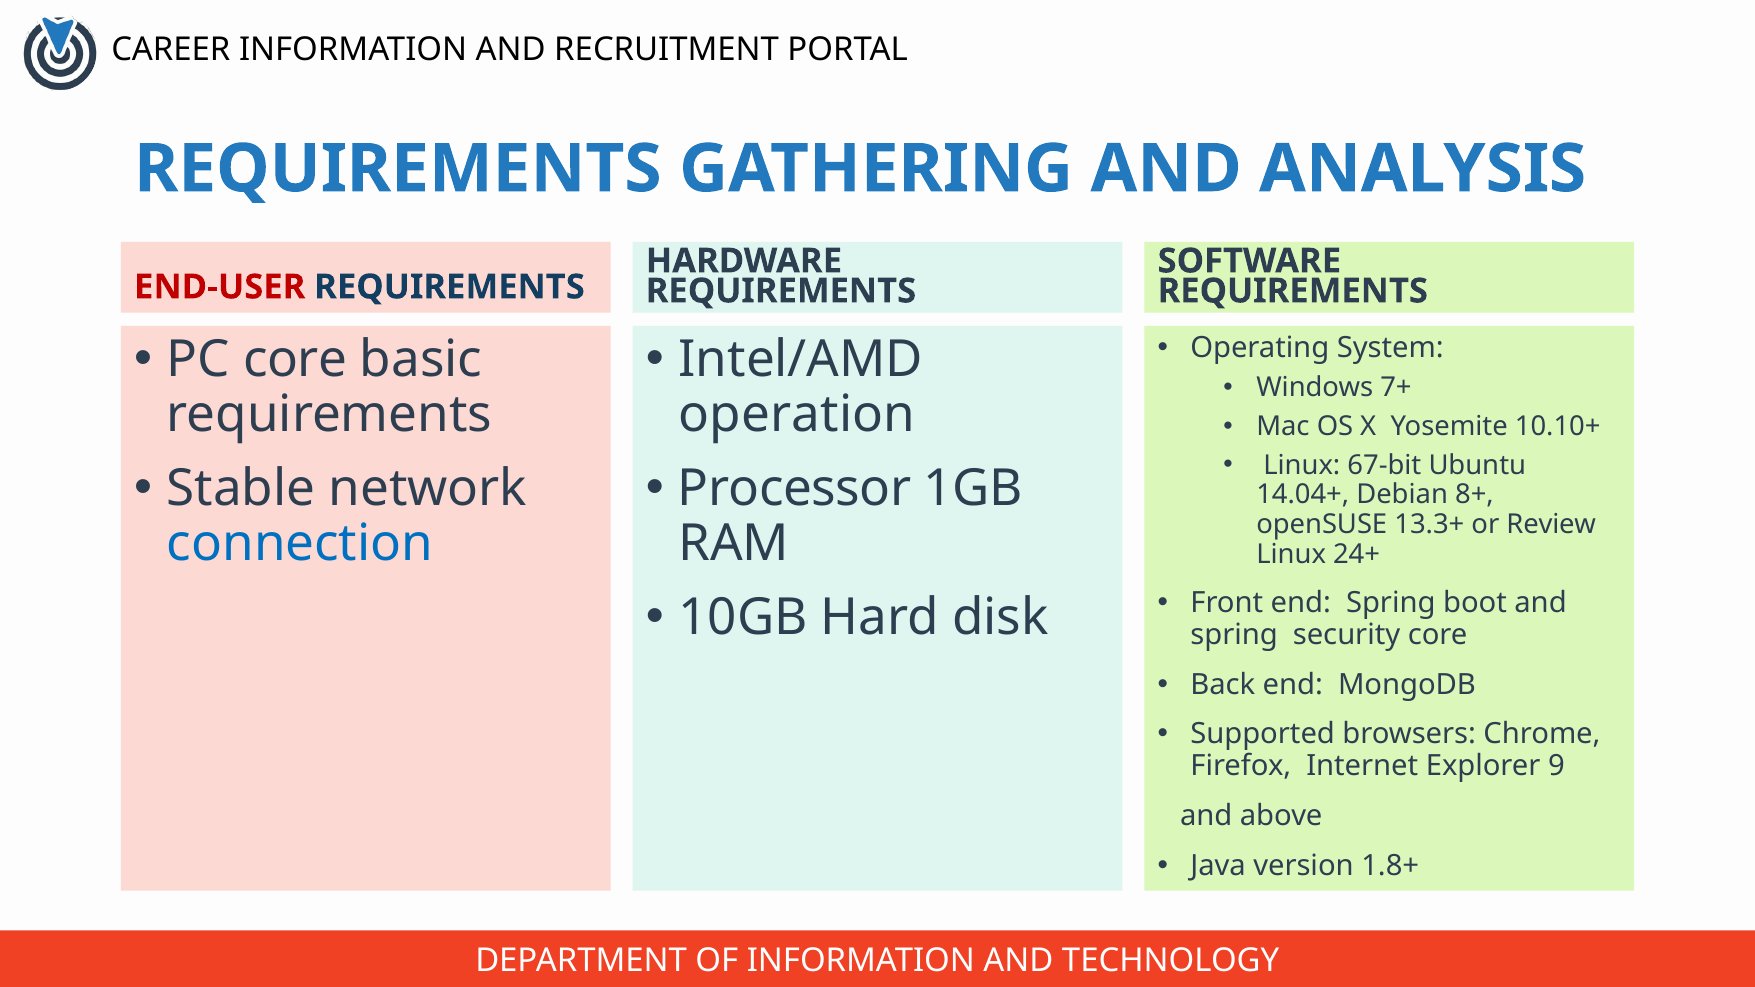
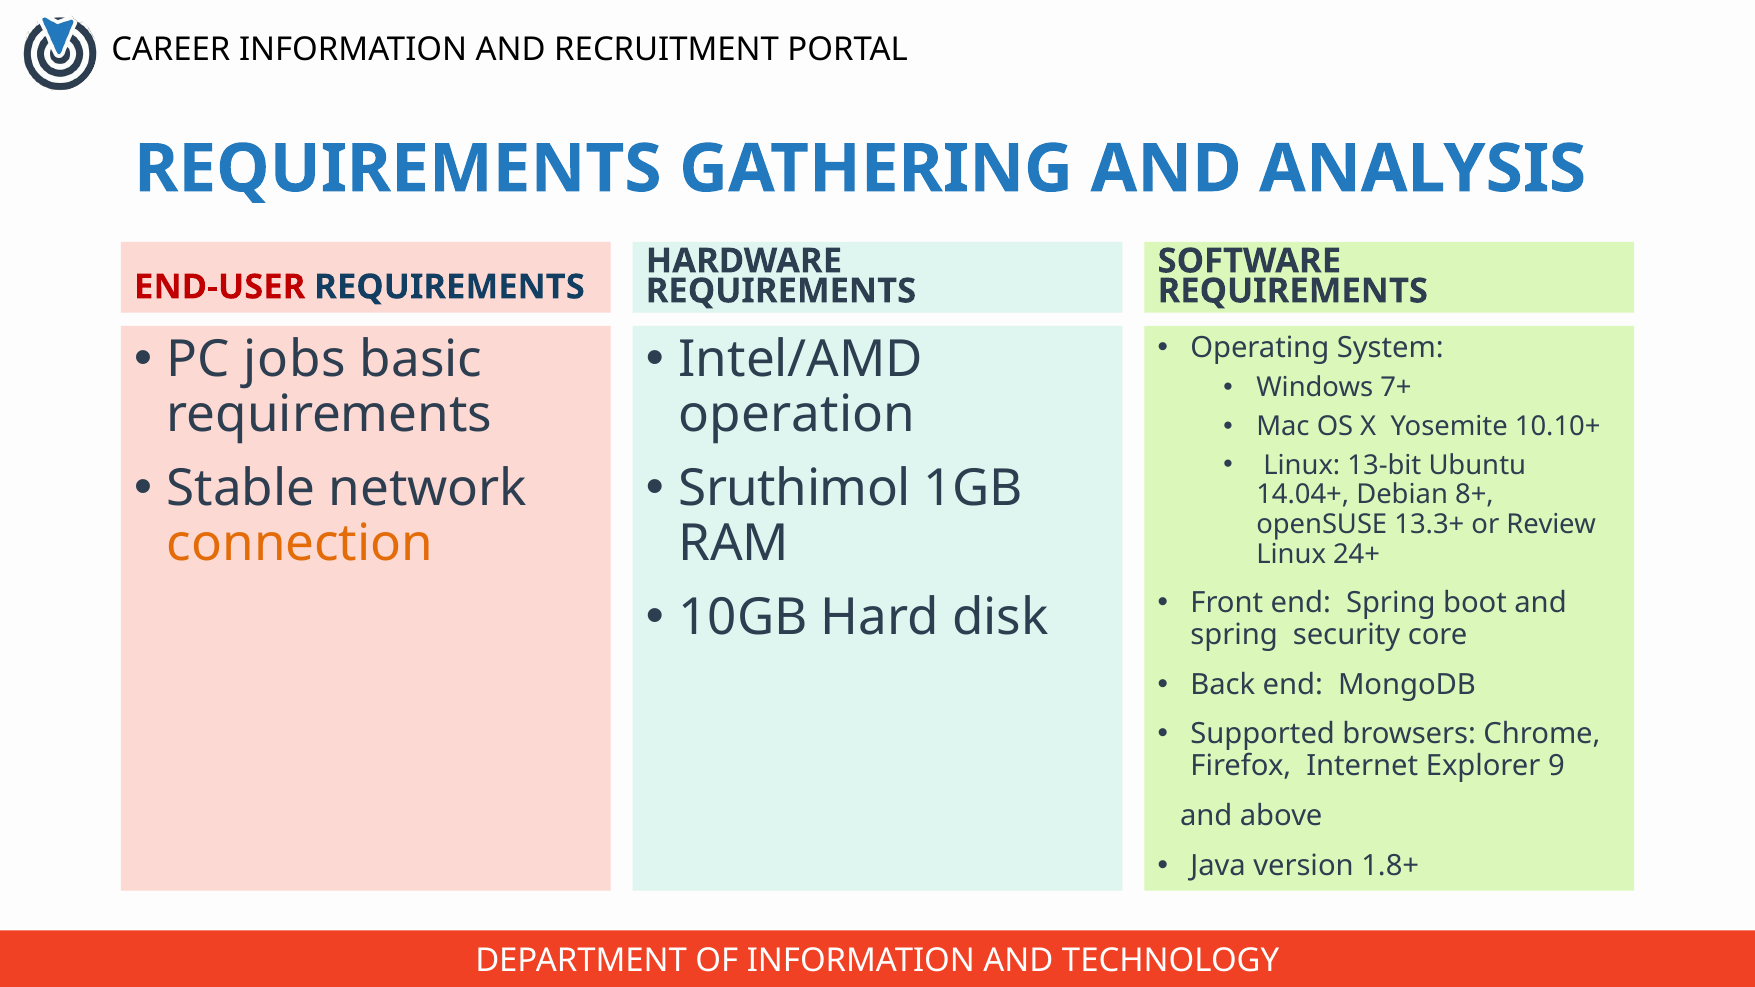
PC core: core -> jobs (295, 360)
67-bit: 67-bit -> 13-bit (1384, 465)
Processor: Processor -> Sruthimol (795, 489)
connection colour: blue -> orange (300, 544)
